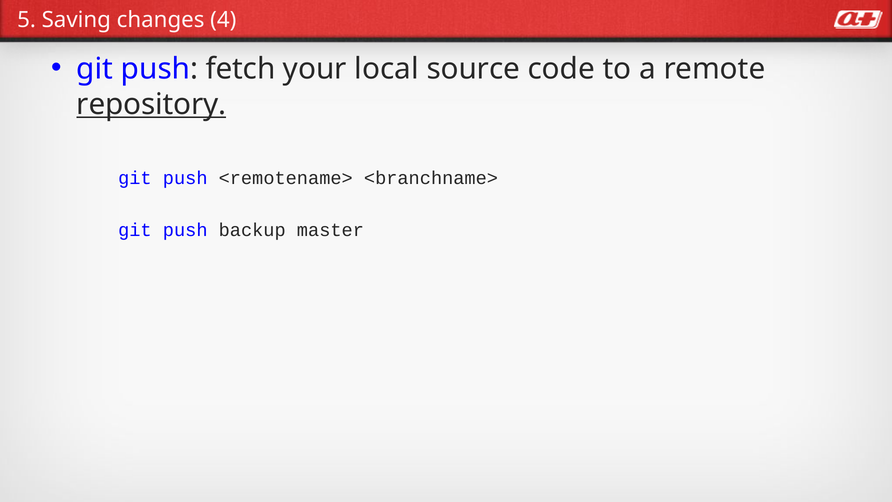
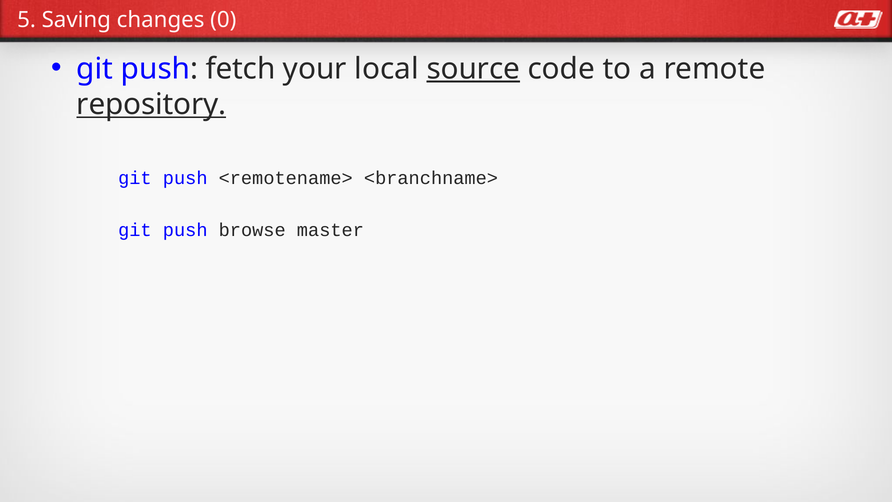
4: 4 -> 0 (223, 20)
source underline: none -> present (473, 69)
backup: backup -> browse (252, 230)
